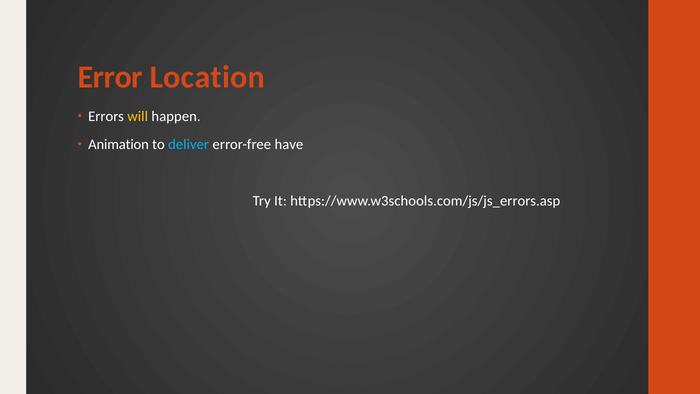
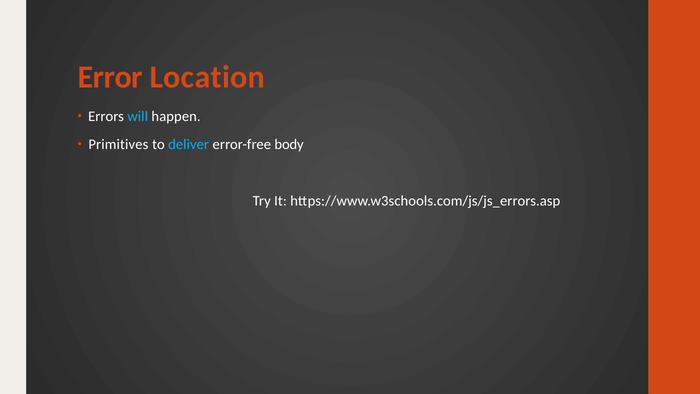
will colour: yellow -> light blue (138, 116)
Animation: Animation -> Primitives (118, 144)
have: have -> body (289, 144)
